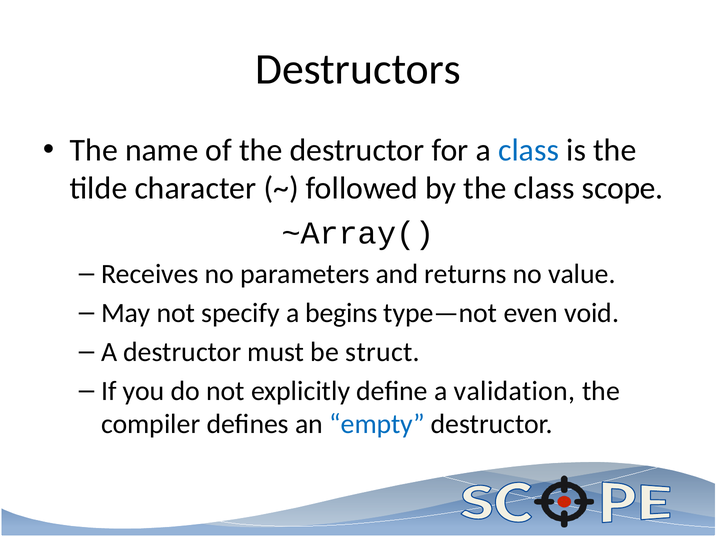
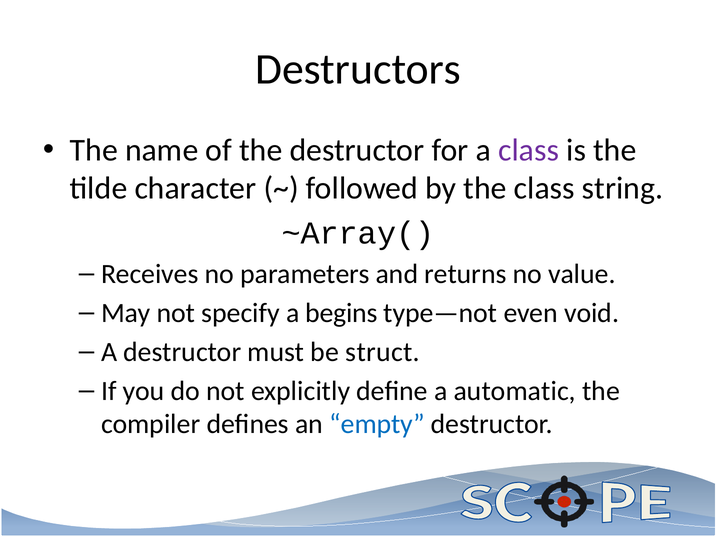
class colour: blue -> purple (529, 150)
scope: scope -> string (623, 188)
validation: validation -> automatic (515, 391)
